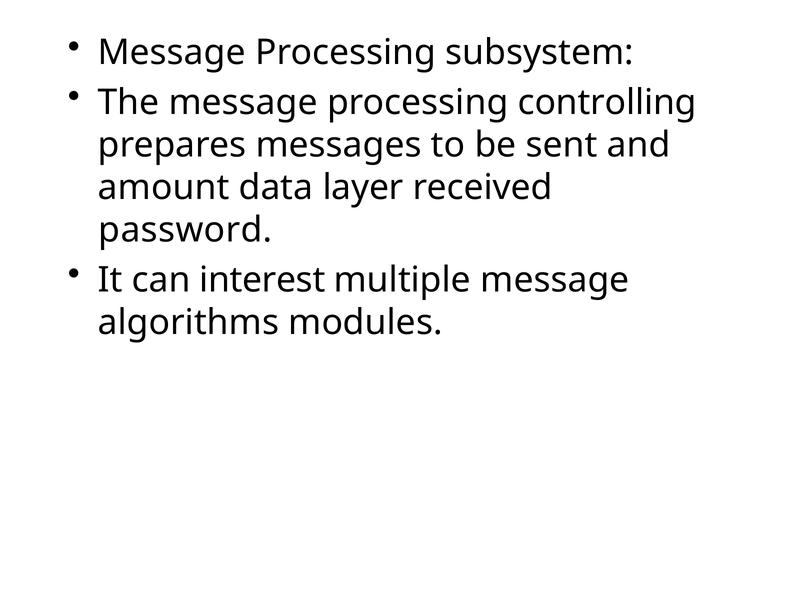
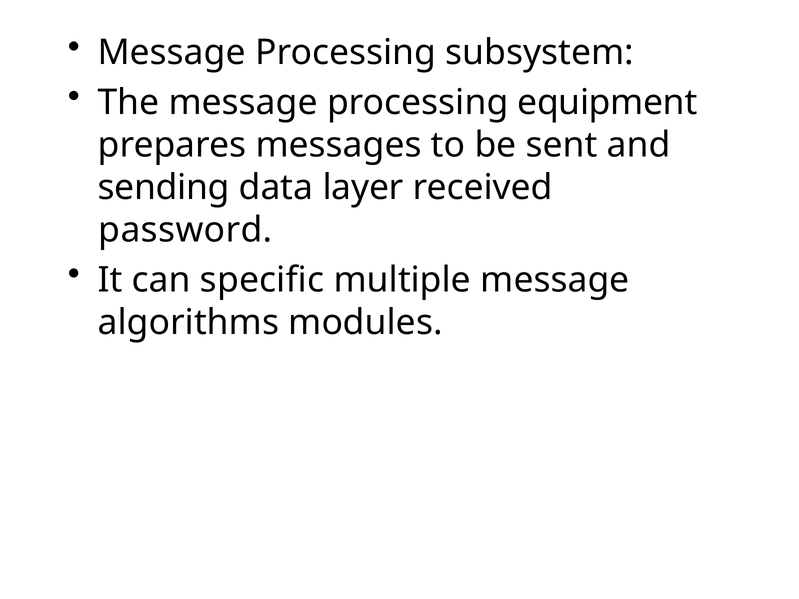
controlling: controlling -> equipment (607, 102)
amount: amount -> sending (164, 188)
interest: interest -> specific (262, 280)
